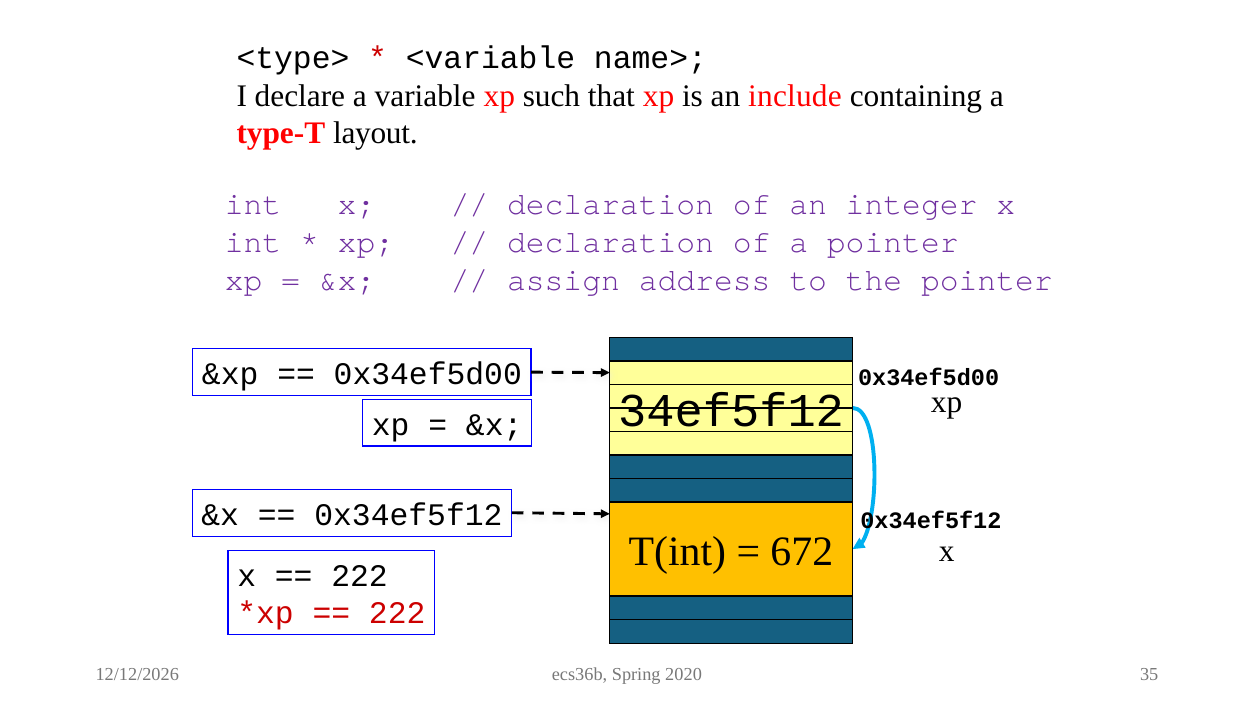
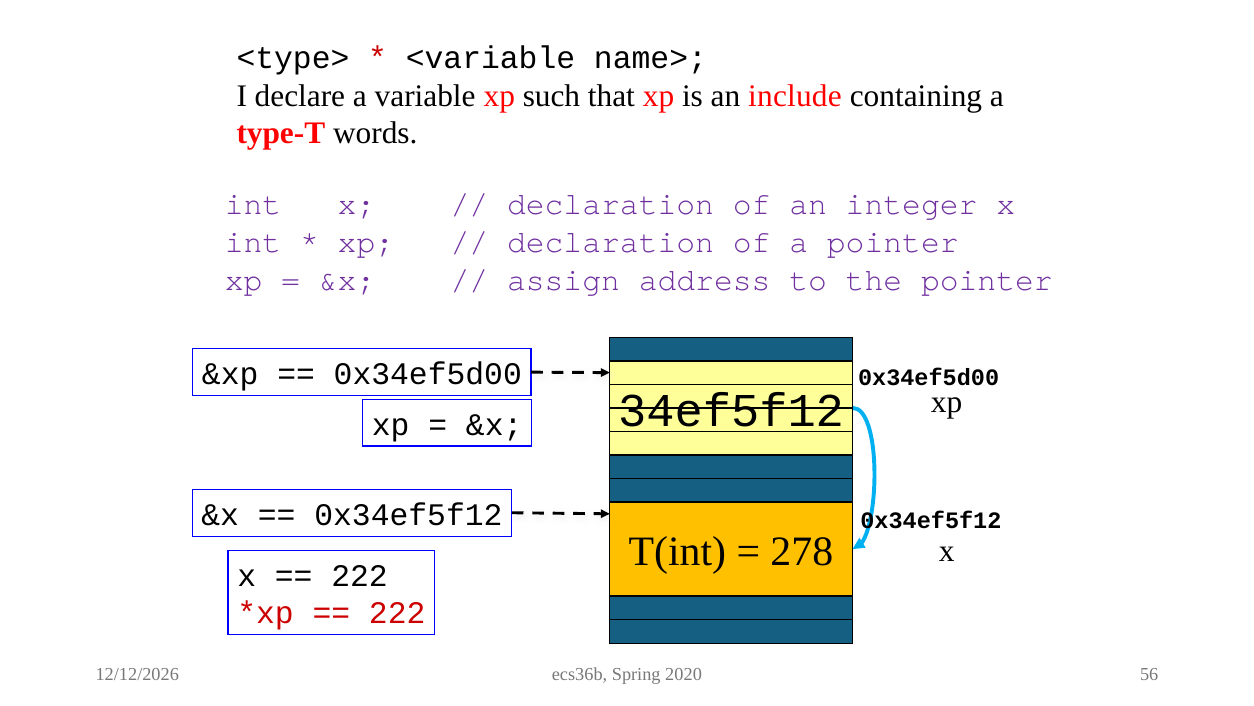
layout: layout -> words (375, 133)
672: 672 -> 278 (802, 551)
35: 35 -> 56 (1149, 674)
